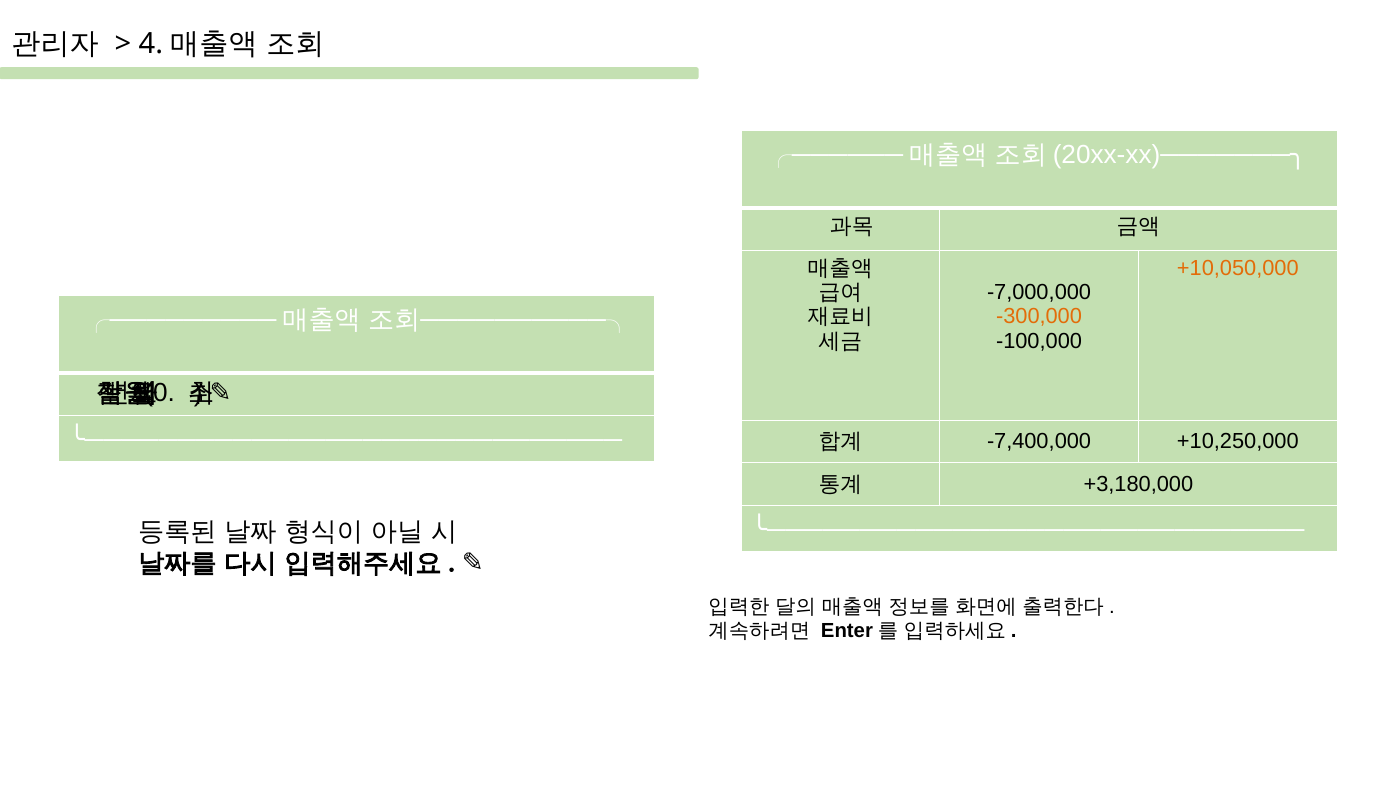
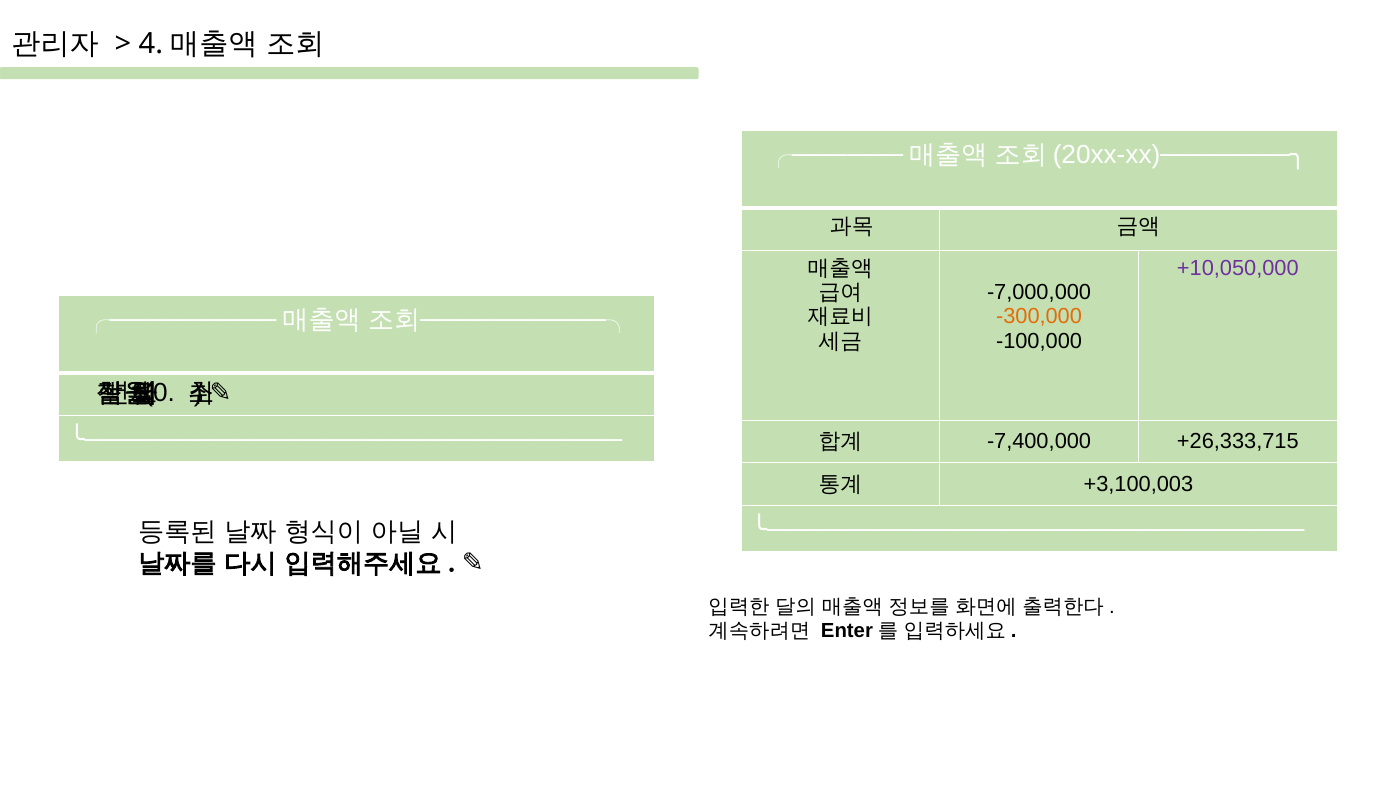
+10,050,000 colour: orange -> purple (1238, 268)
+10,250,000: +10,250,000 -> +26,333,715 (1238, 442)
+3,180,000: +3,180,000 -> +3,100,003 (1138, 484)
